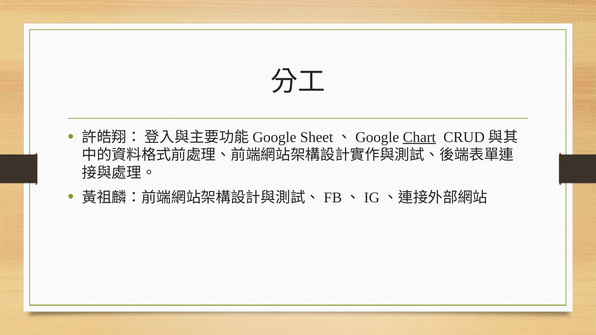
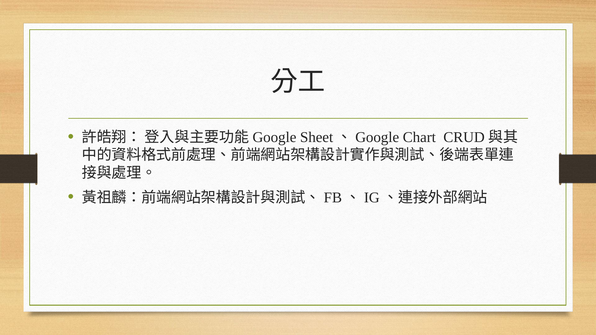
Chart underline: present -> none (419, 137)
